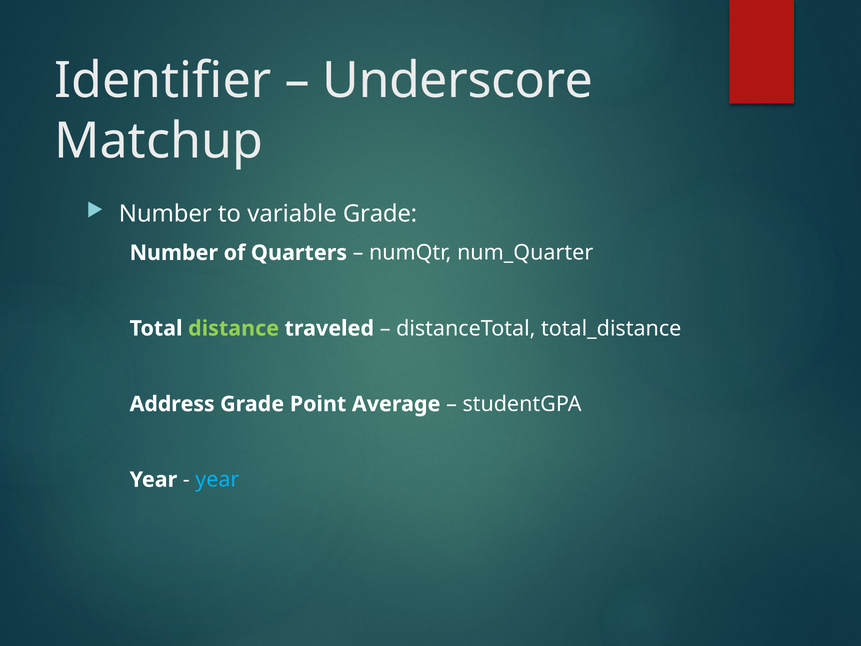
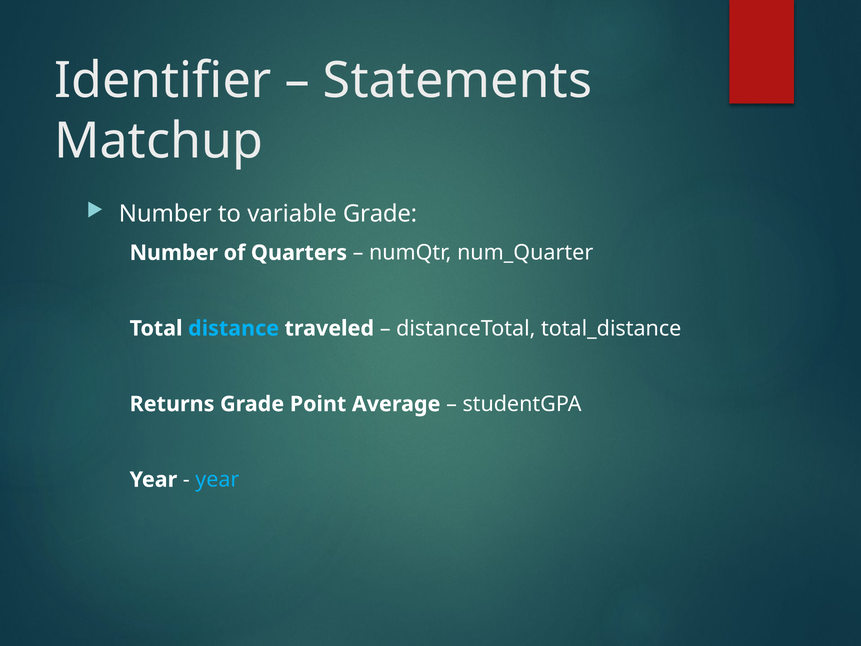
Underscore: Underscore -> Statements (457, 81)
distance colour: light green -> light blue (234, 328)
Address: Address -> Returns (172, 404)
